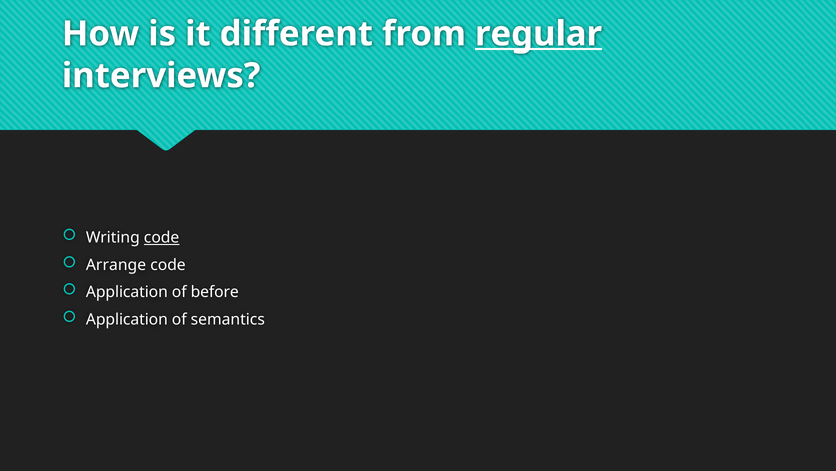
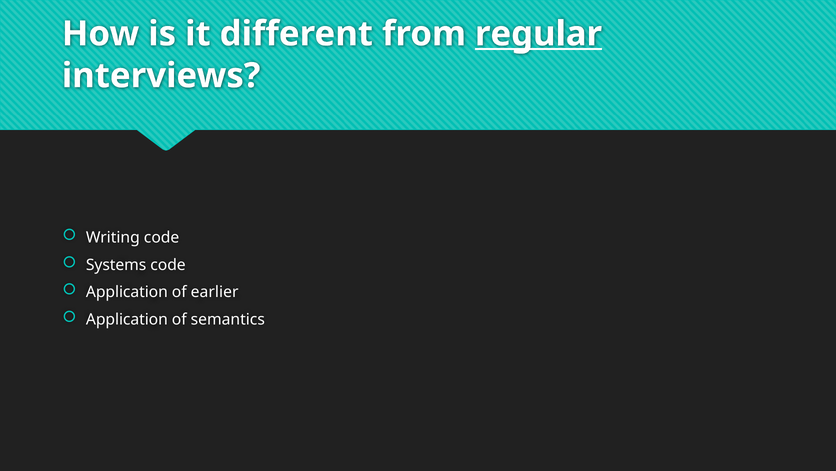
code underline: present -> none (162, 237)
Arrange: Arrange -> Systems (116, 265)
before: before -> earlier (215, 292)
